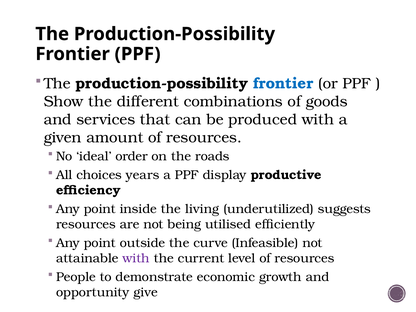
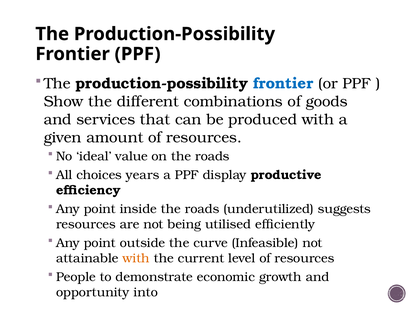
order: order -> value (132, 156)
inside the living: living -> roads (202, 209)
with colour: purple -> orange (136, 258)
give: give -> into (146, 292)
